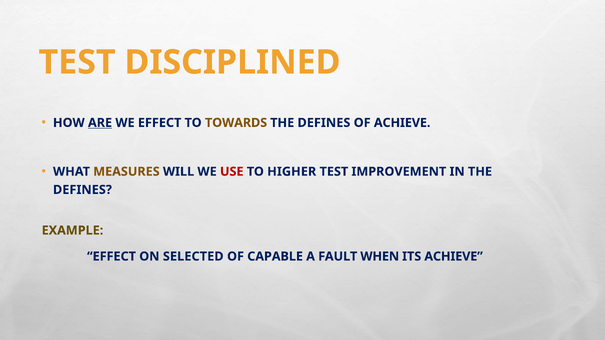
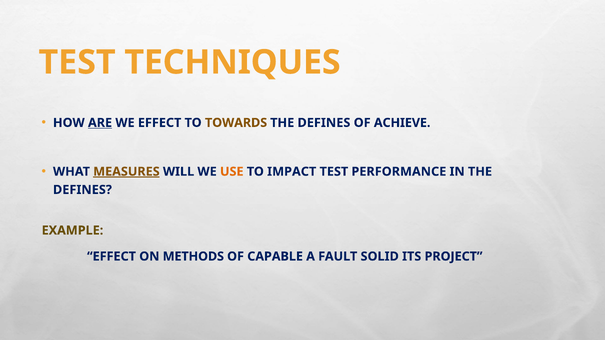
DISCIPLINED: DISCIPLINED -> TECHNIQUES (233, 62)
MEASURES underline: none -> present (126, 172)
USE colour: red -> orange (232, 172)
HIGHER: HIGHER -> IMPACT (292, 172)
IMPROVEMENT: IMPROVEMENT -> PERFORMANCE (399, 172)
SELECTED: SELECTED -> METHODS (193, 257)
WHEN: WHEN -> SOLID (380, 257)
ITS ACHIEVE: ACHIEVE -> PROJECT (454, 257)
